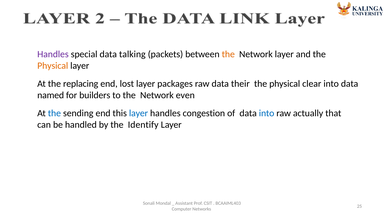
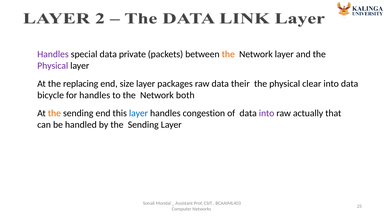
talking: talking -> private (132, 54)
Physical colour: orange -> purple (53, 66)
lost: lost -> size (127, 84)
named: named -> bicycle (51, 95)
for builders: builders -> handles (95, 95)
even: even -> both (185, 95)
the colour: blue -> orange (54, 113)
into colour: blue -> purple (267, 113)
by the Identify: Identify -> Sending (143, 125)
